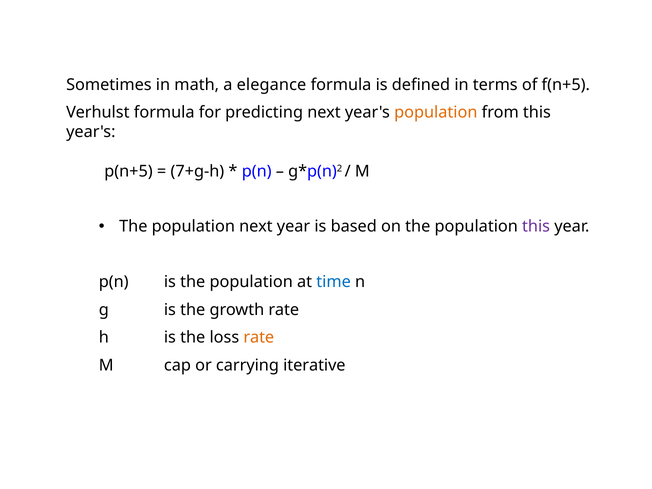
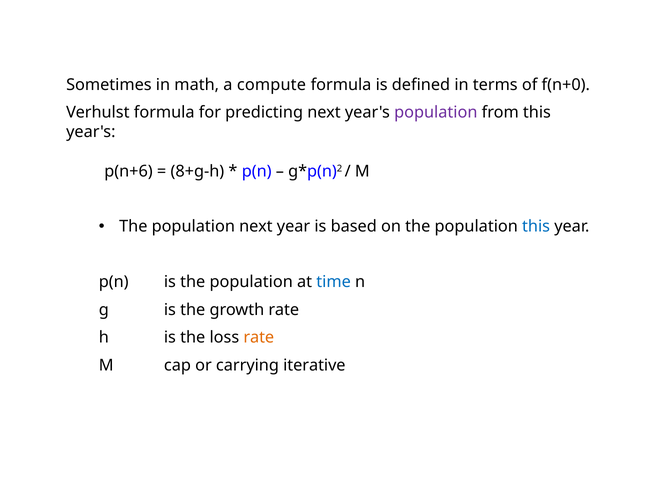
elegance: elegance -> compute (271, 85)
f(n+5: f(n+5 -> f(n+0 (566, 85)
population colour: orange -> purple (436, 112)
p(n+5: p(n+5 -> p(n+6 (129, 171)
7+g-h: 7+g-h -> 8+g-h (197, 171)
this colour: purple -> blue (536, 227)
